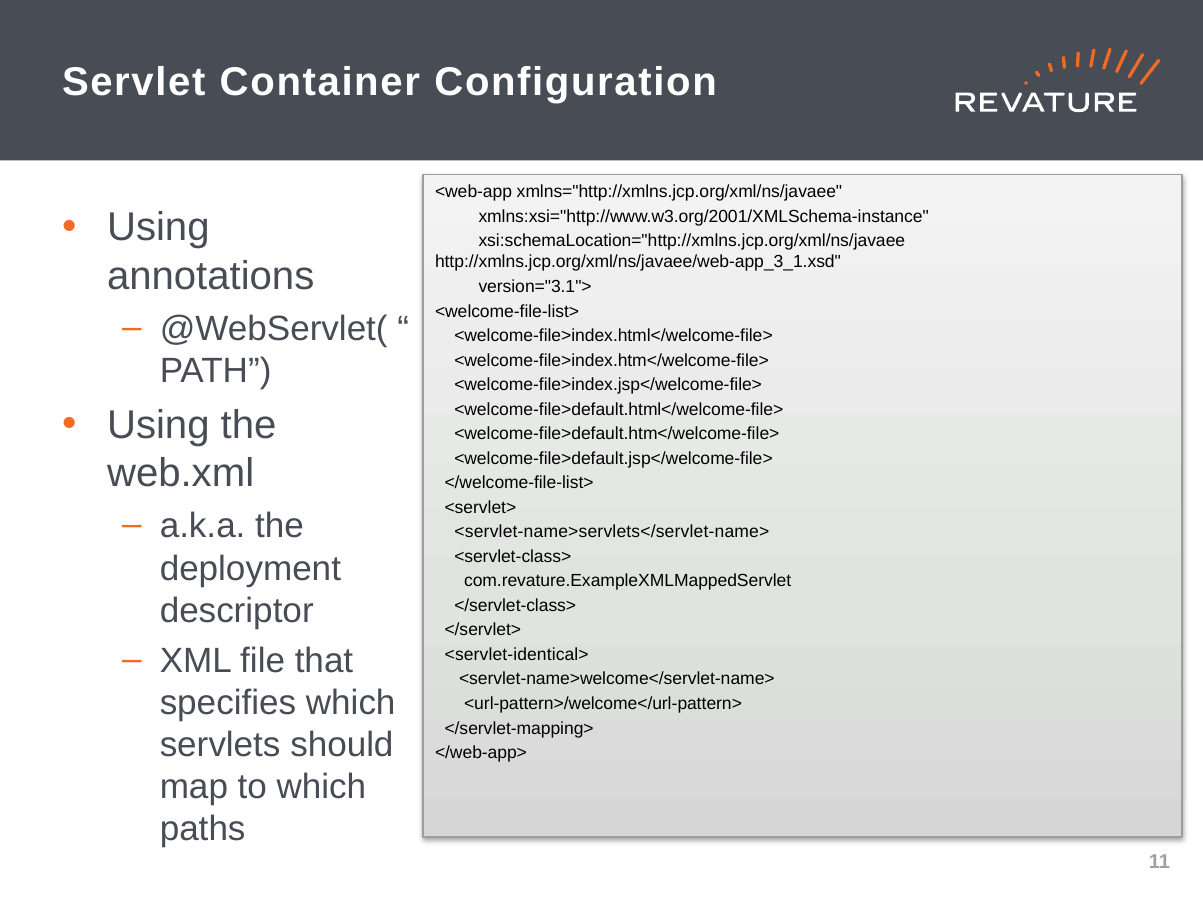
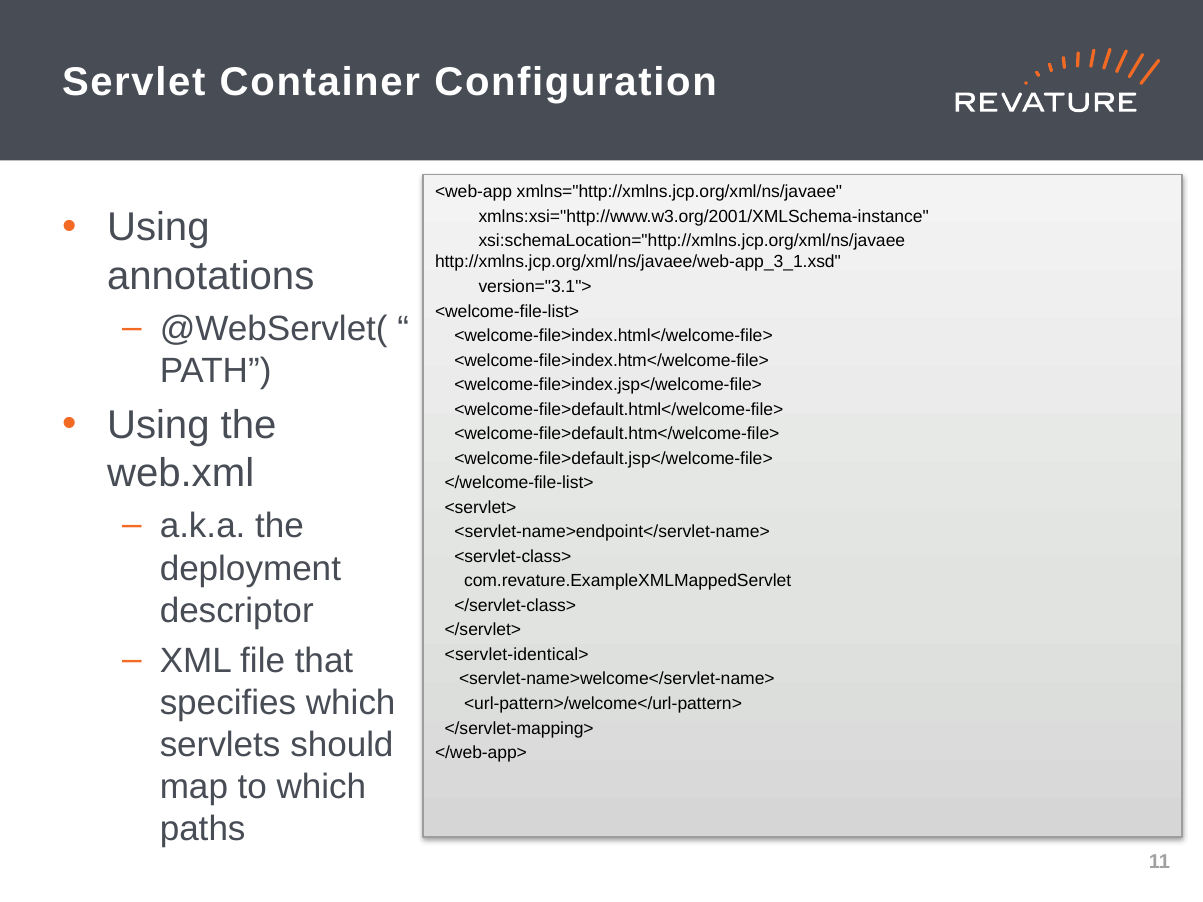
<servlet-name>servlets</servlet-name>: <servlet-name>servlets</servlet-name> -> <servlet-name>endpoint</servlet-name> (612, 532)
